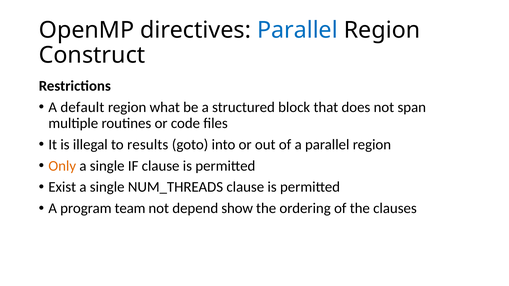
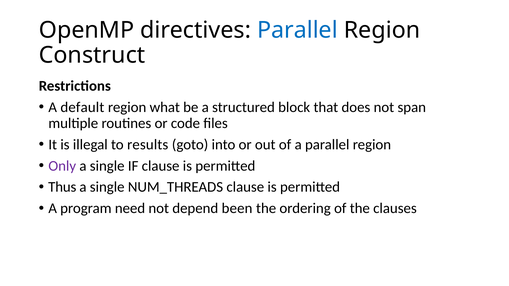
Only colour: orange -> purple (62, 166)
Exist: Exist -> Thus (62, 187)
team: team -> need (130, 209)
show: show -> been (237, 209)
